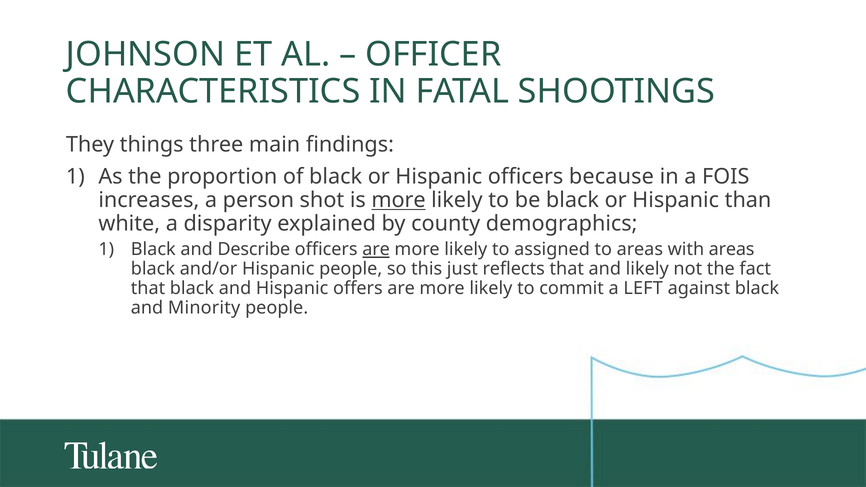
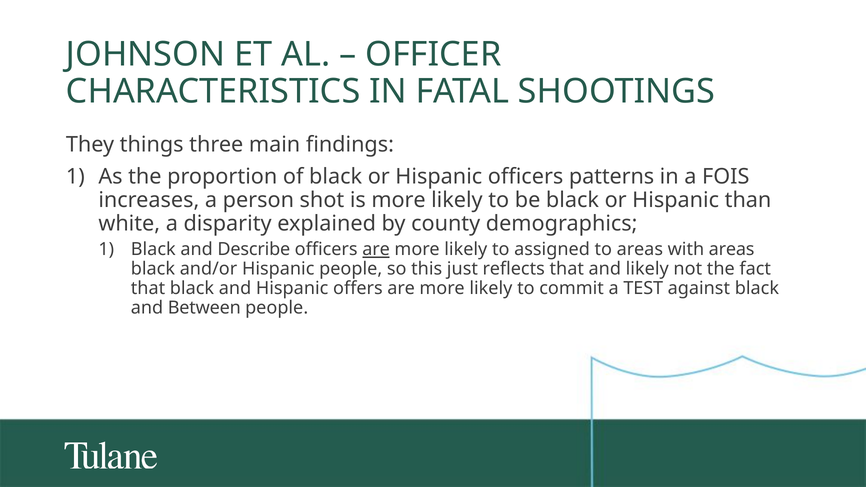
because: because -> patterns (612, 177)
more underline: present -> none (399, 200)
LEFT: LEFT -> TEST (643, 288)
Minority: Minority -> Between (204, 308)
